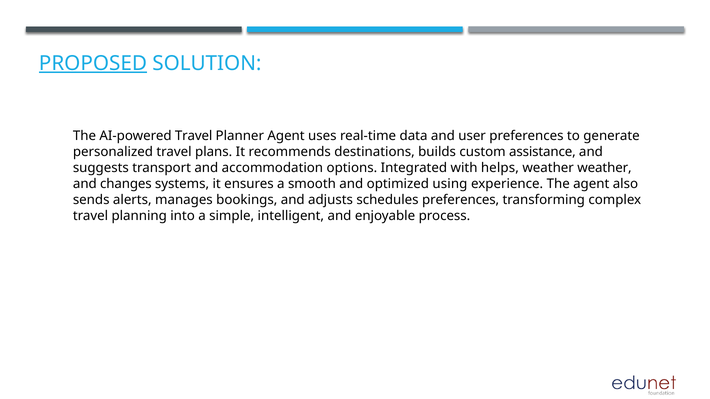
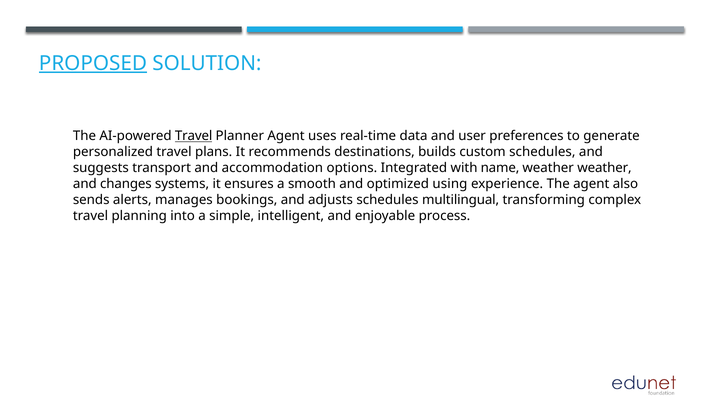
Travel underline: none -> present (194, 136)
custom assistance: assistance -> schedules (542, 152)
helps: helps -> name (500, 168)
schedules preferences: preferences -> multilingual (461, 200)
